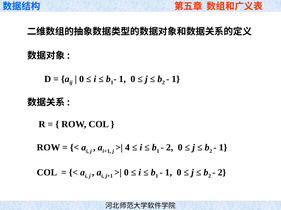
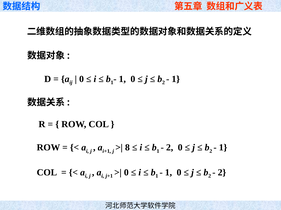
4: 4 -> 8 (127, 148)
